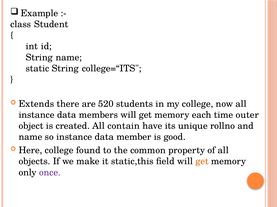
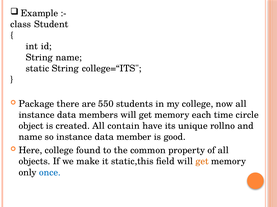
Extends: Extends -> Package (36, 104)
520: 520 -> 550 (106, 104)
outer: outer -> circle (247, 115)
once colour: purple -> blue (50, 173)
